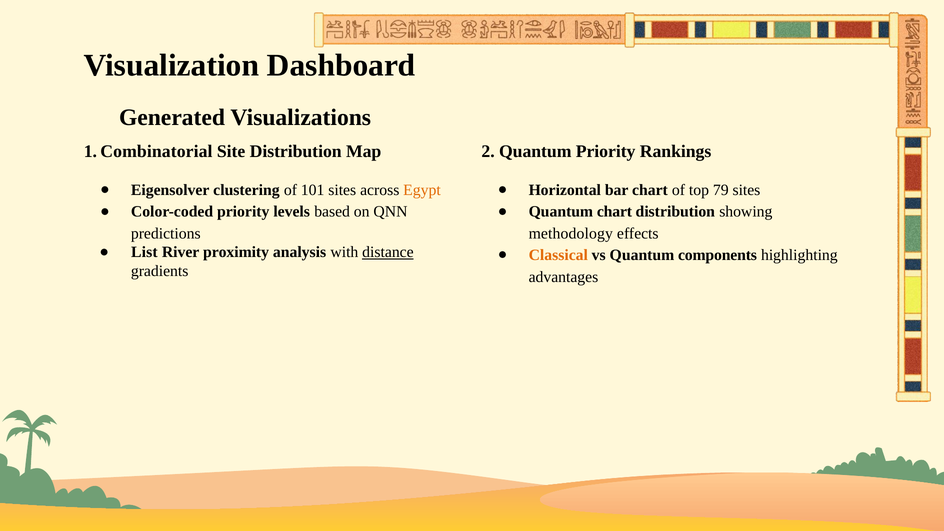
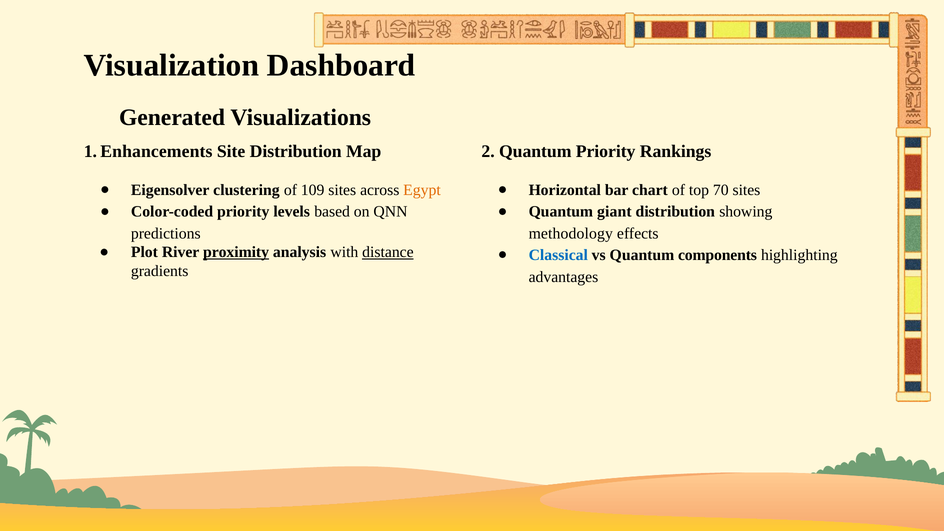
Combinatorial: Combinatorial -> Enhancements (156, 152)
101: 101 -> 109 (313, 190)
79: 79 -> 70 (721, 190)
Quantum chart: chart -> giant (614, 212)
List: List -> Plot (144, 252)
proximity underline: none -> present (236, 252)
Classical colour: orange -> blue (558, 255)
